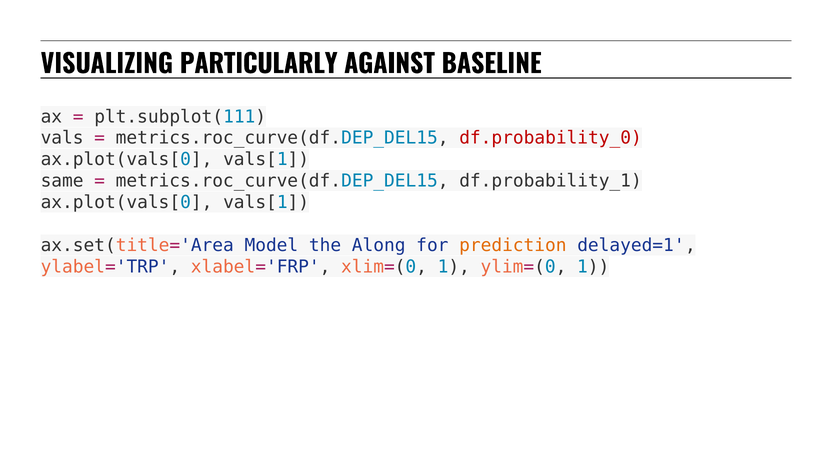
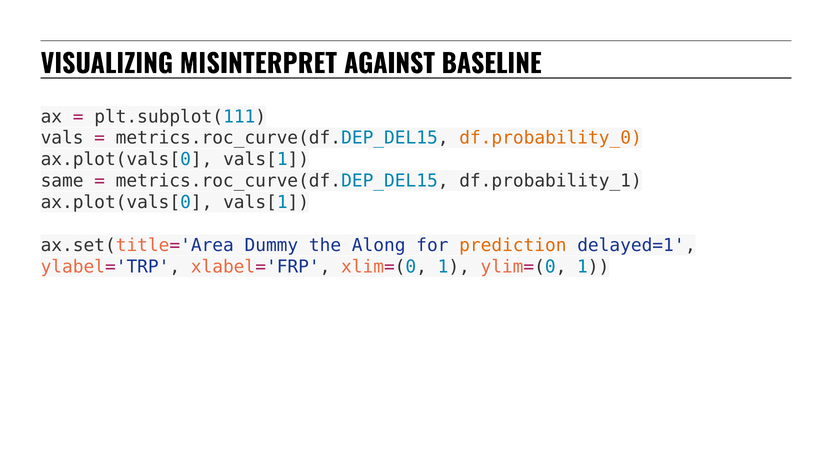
PARTICULARLY: PARTICULARLY -> MISINTERPRET (258, 65)
df.probability_0 colour: red -> orange (551, 138)
Model: Model -> Dummy (271, 245)
